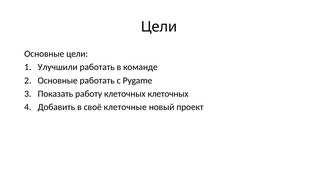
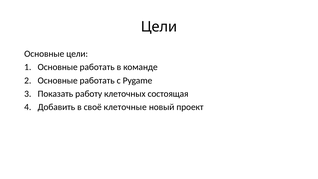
Улучшили: Улучшили -> Основные (58, 67)
клеточных клеточных: клеточных -> состоящая (168, 94)
